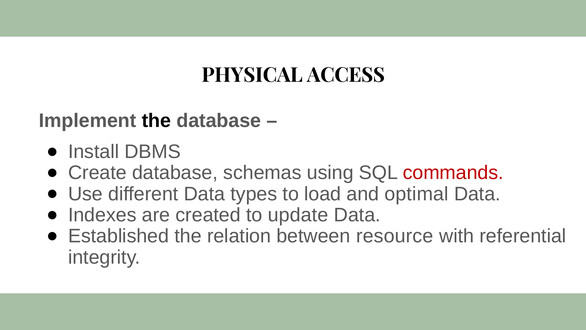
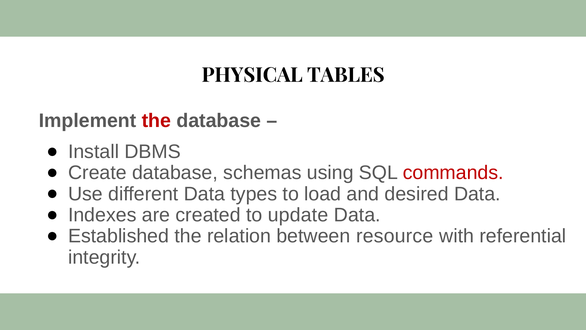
ACCESS: ACCESS -> TABLES (346, 75)
the colour: black -> red (156, 121)
optimal: optimal -> desired (417, 194)
